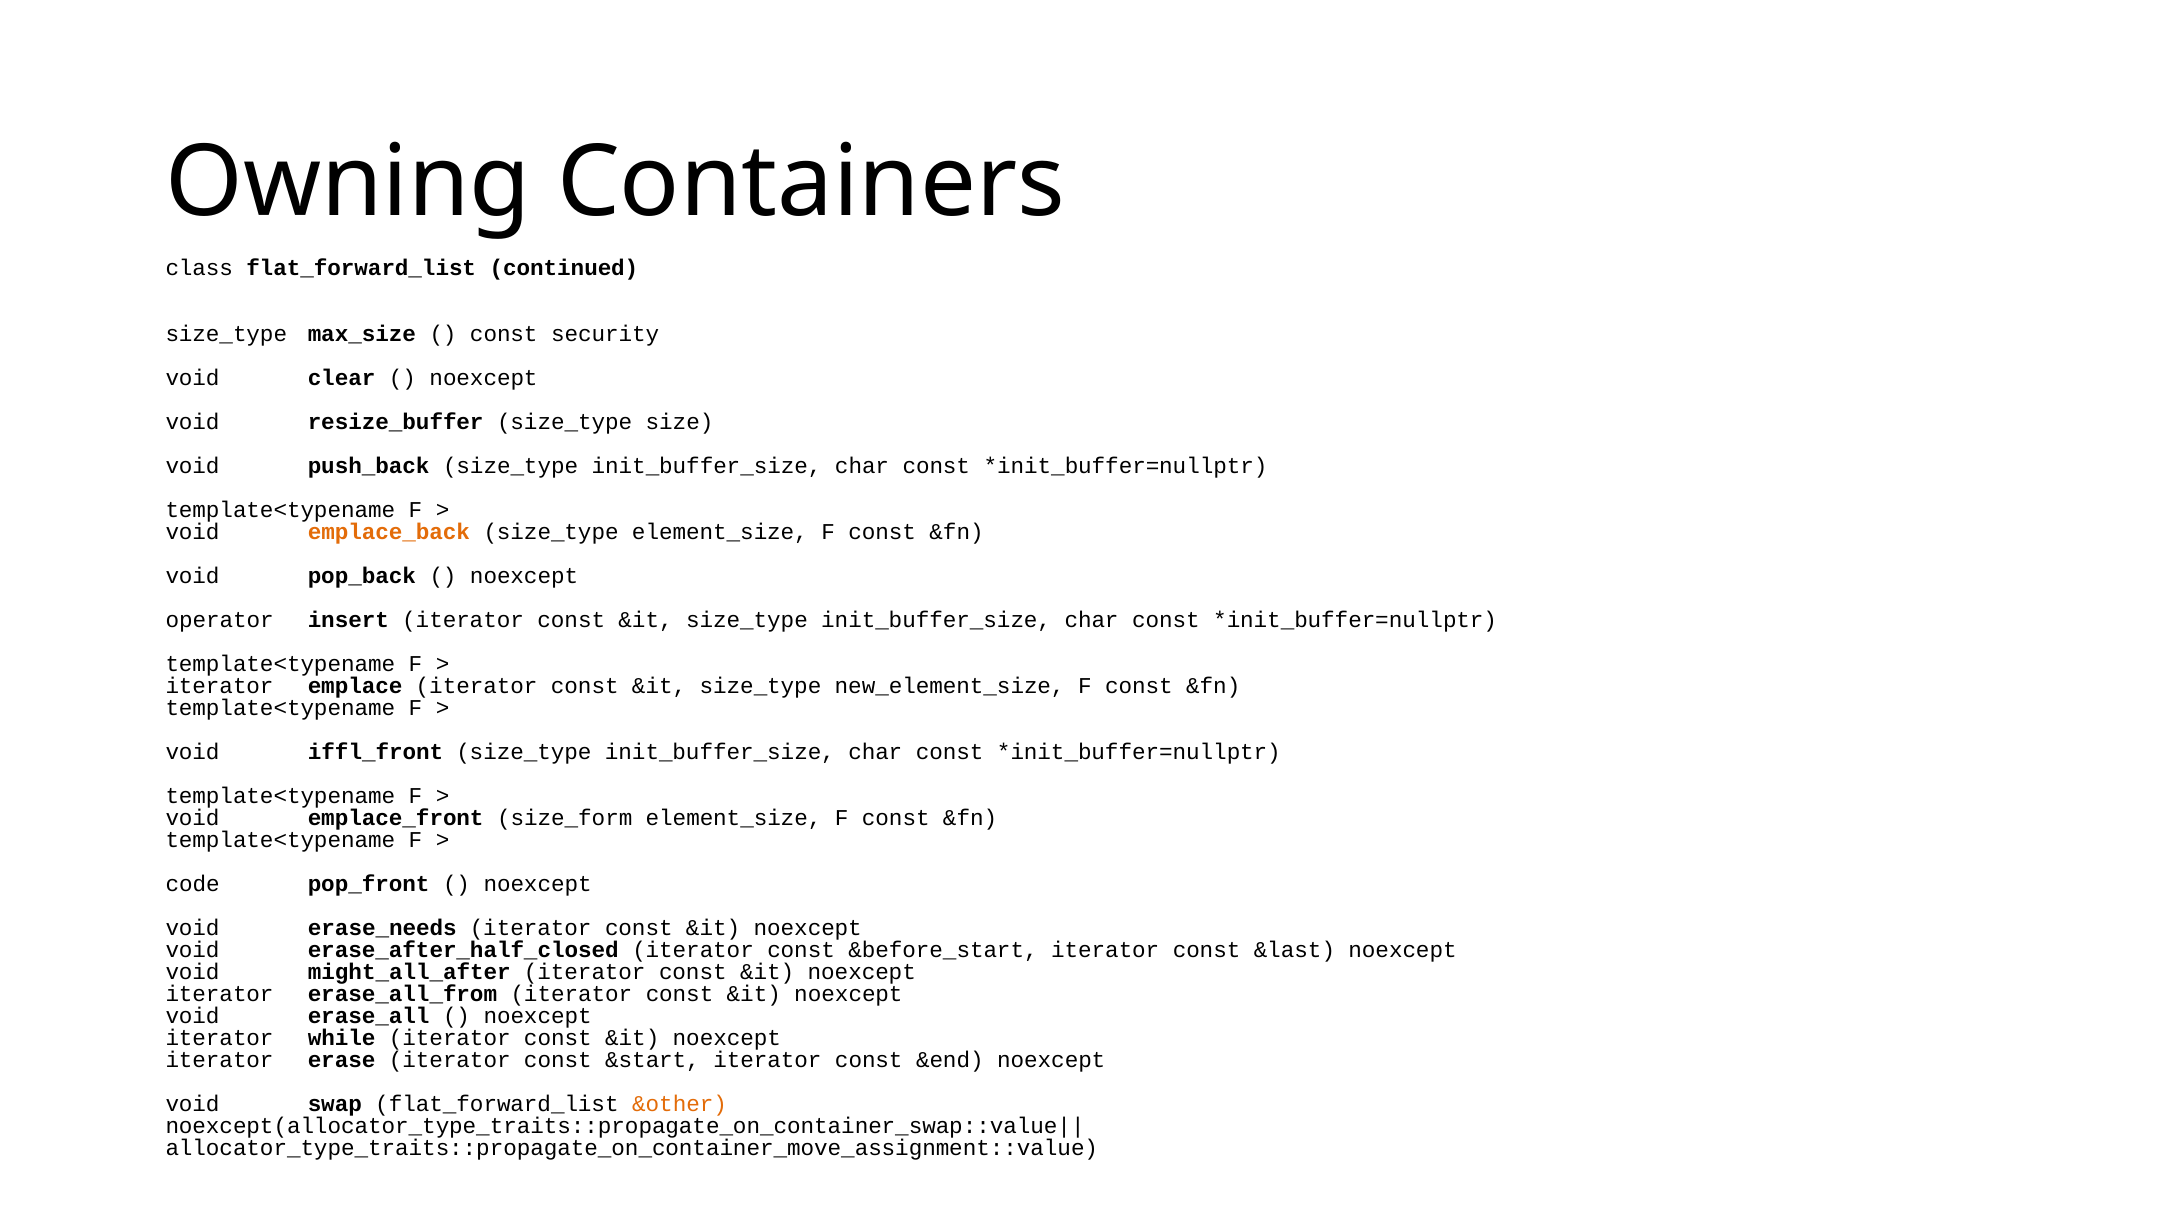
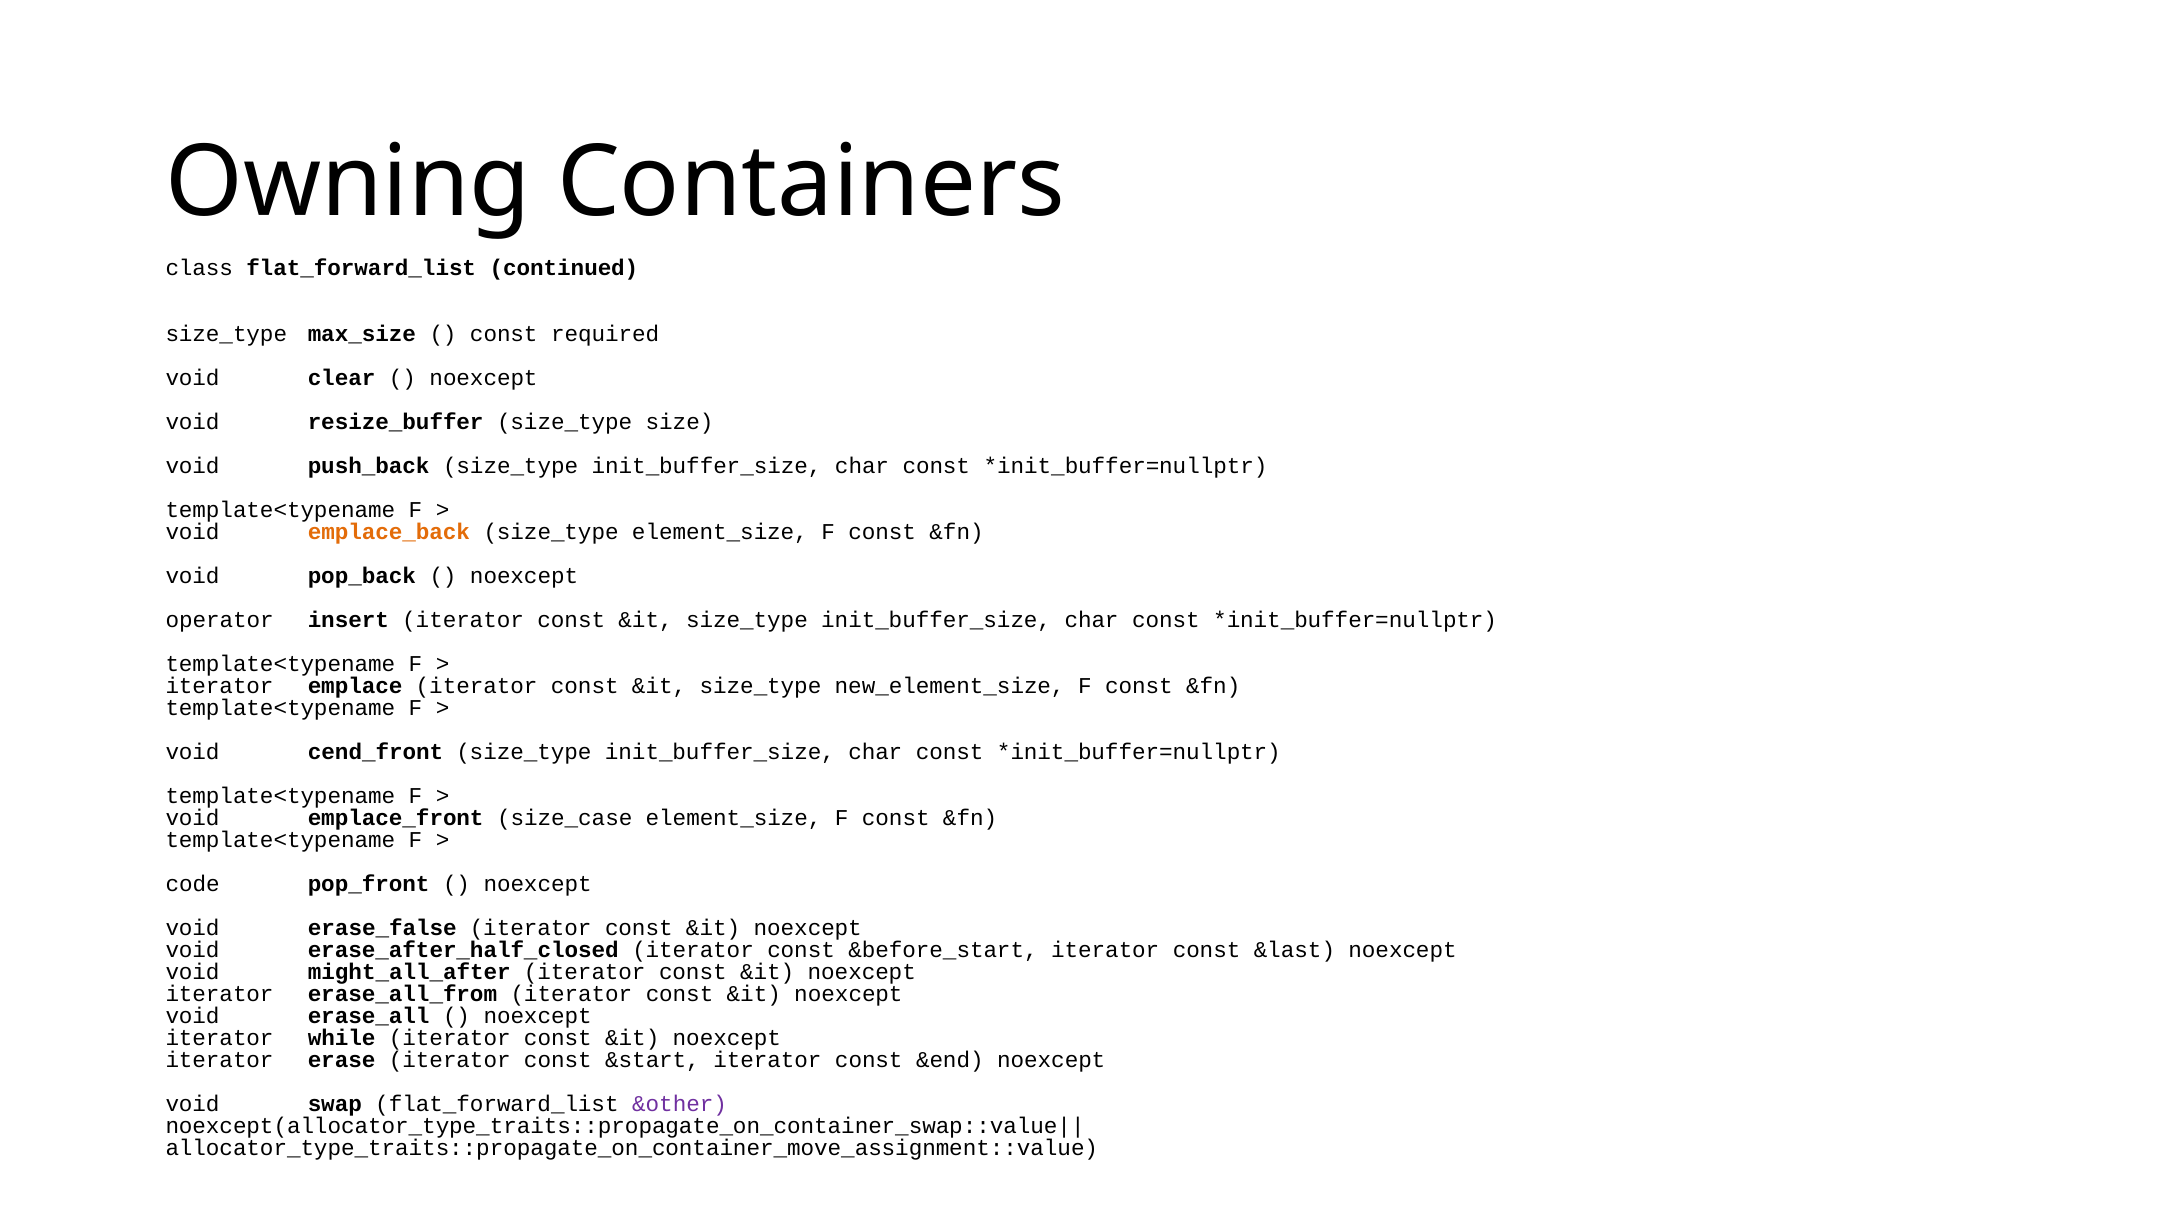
security: security -> required (605, 334)
iffl_front: iffl_front -> cend_front (376, 752)
size_form: size_form -> size_case (565, 818)
erase_needs: erase_needs -> erase_false (382, 928)
&other colour: orange -> purple (680, 1104)
